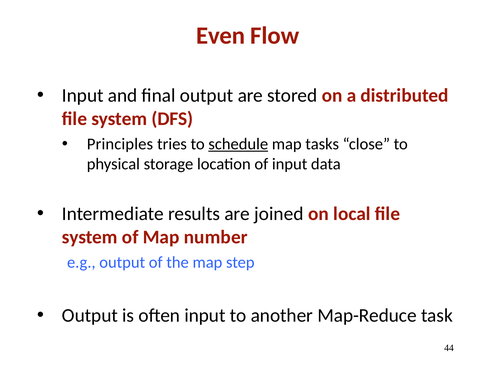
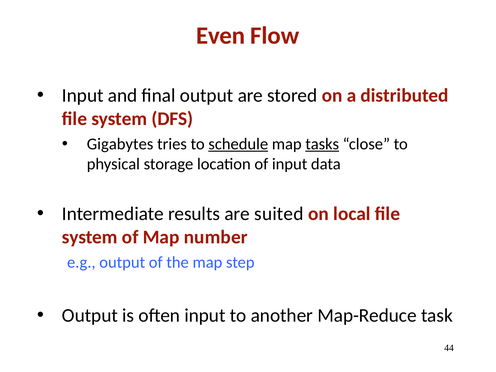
Principles: Principles -> Gigabytes (120, 144)
tasks underline: none -> present (322, 144)
joined: joined -> suited (279, 214)
